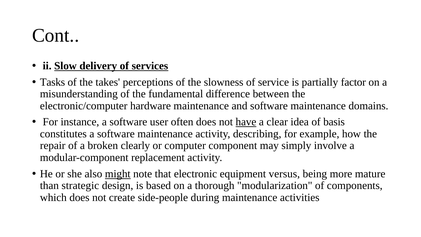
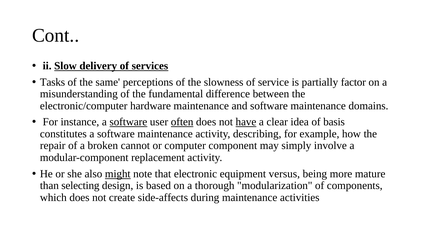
takes: takes -> same (108, 82)
software underline: none -> present (128, 122)
often underline: none -> present (182, 122)
clearly: clearly -> cannot (135, 146)
strategic: strategic -> selecting (80, 185)
side-people: side-people -> side-affects (163, 197)
